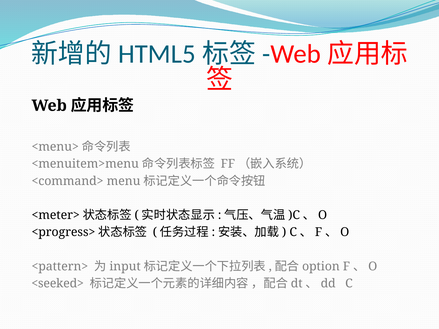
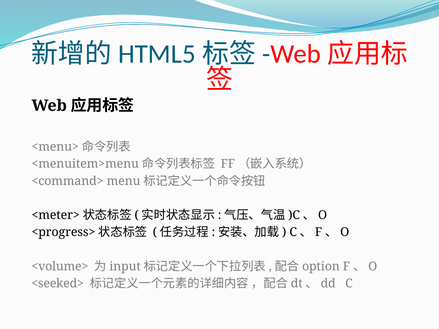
<pattern>: <pattern> -> <volume> (60, 267)
